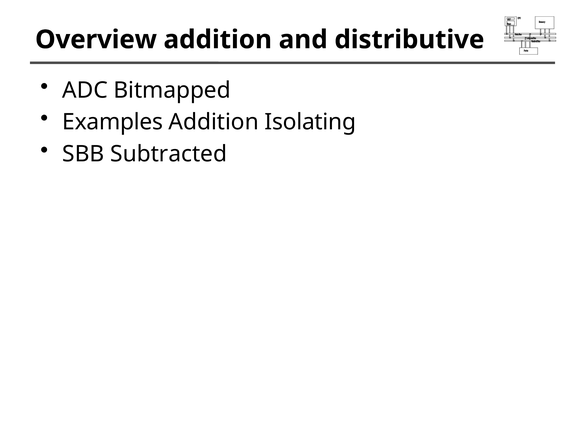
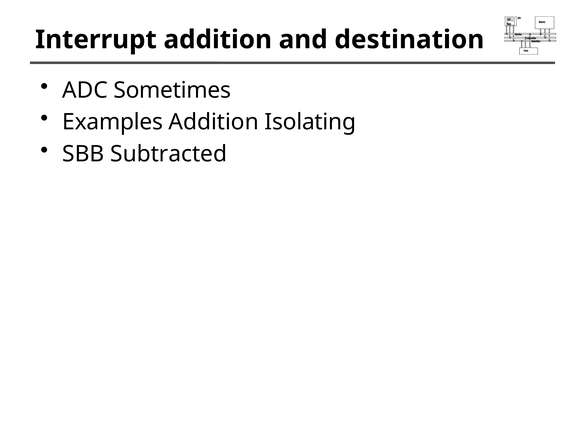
Overview: Overview -> Interrupt (96, 40)
distributive: distributive -> destination (409, 40)
Bitmapped: Bitmapped -> Sometimes (172, 90)
